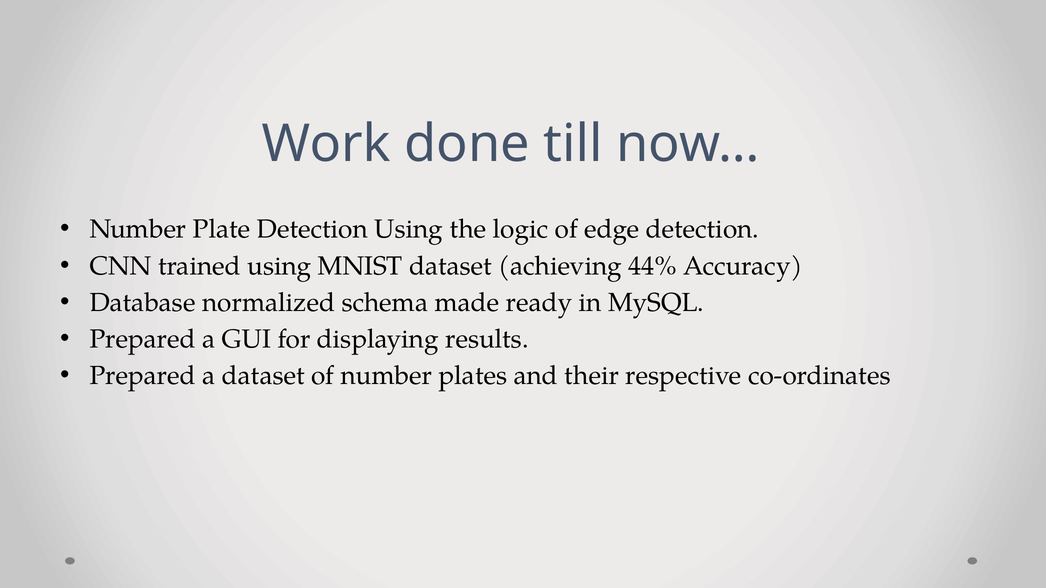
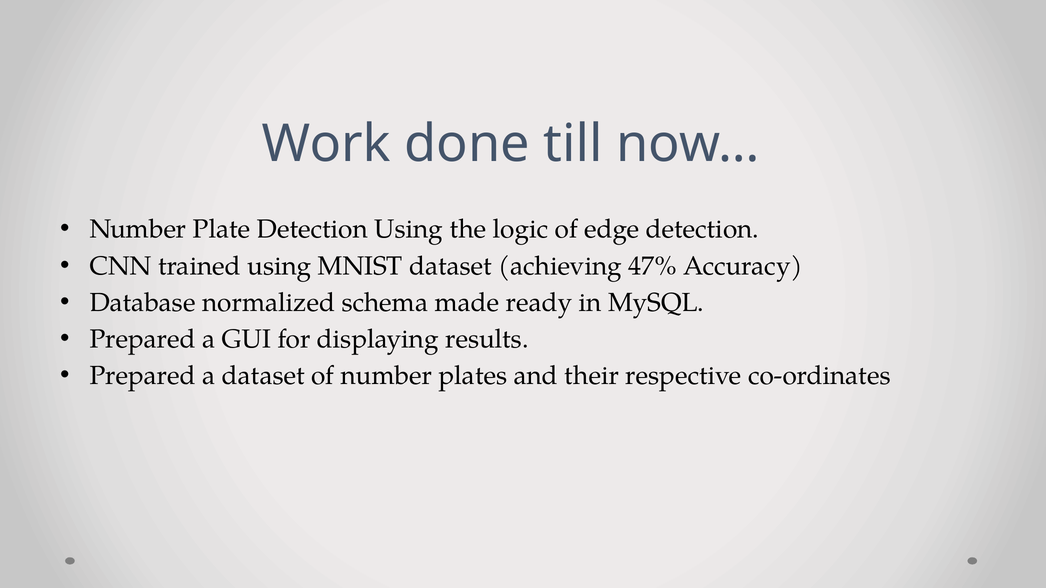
44%: 44% -> 47% (652, 266)
